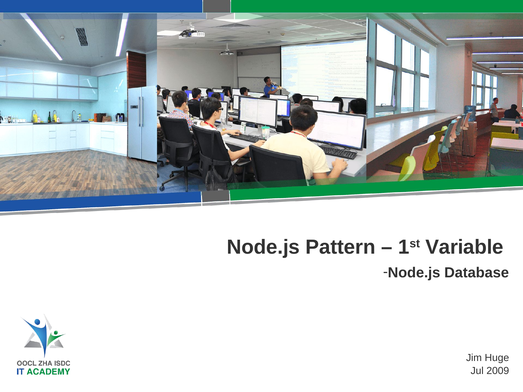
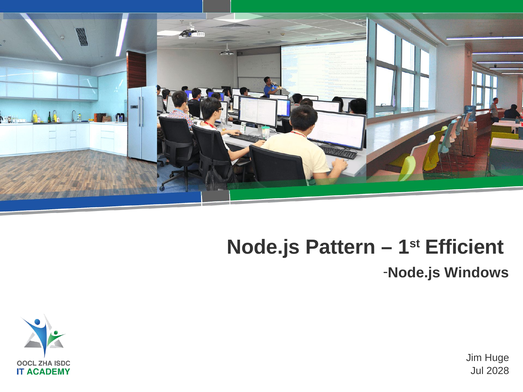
Variable: Variable -> Efficient (465, 247)
Database: Database -> Windows (477, 273)
2009: 2009 -> 2028 (498, 371)
